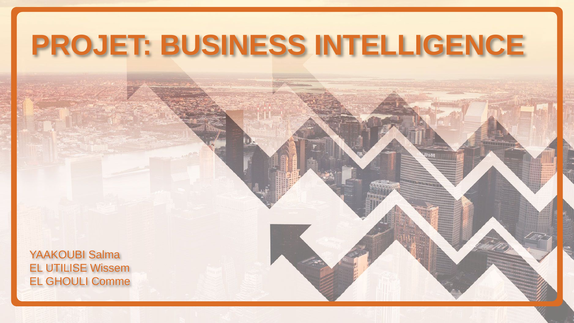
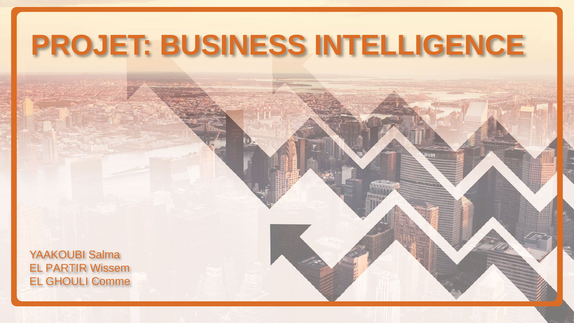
UTILISE: UTILISE -> PARTIR (66, 268)
